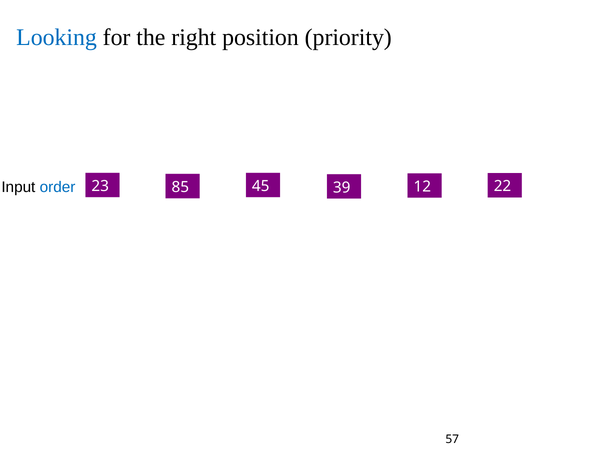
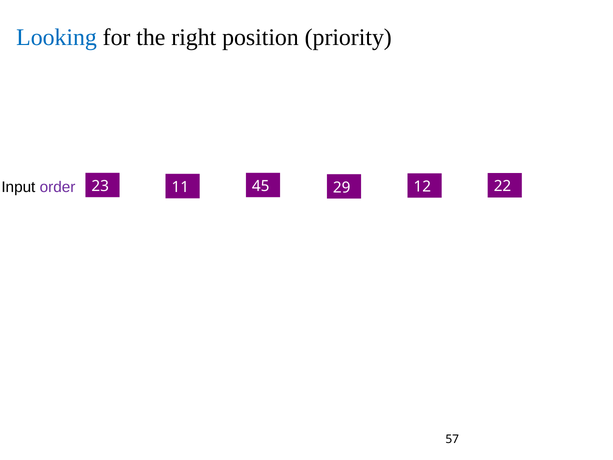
order colour: blue -> purple (58, 187)
85: 85 -> 11 (180, 187)
39: 39 -> 29 (342, 187)
